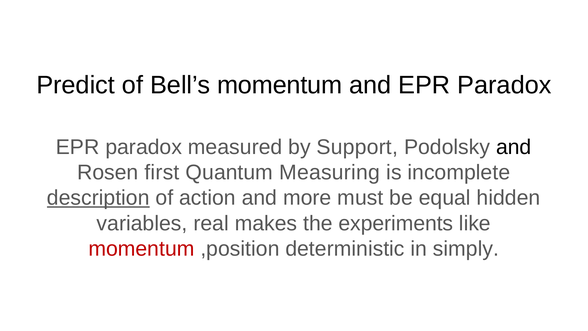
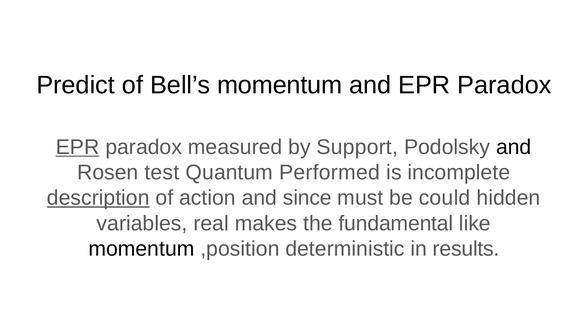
EPR underline: none -> present (78, 147)
first: first -> test (162, 172)
Measuring: Measuring -> Performed (330, 172)
more: more -> since (307, 198)
equal: equal -> could (445, 198)
experiments: experiments -> fundamental (396, 223)
momentum colour: red -> black (141, 249)
simply: simply -> results (466, 249)
